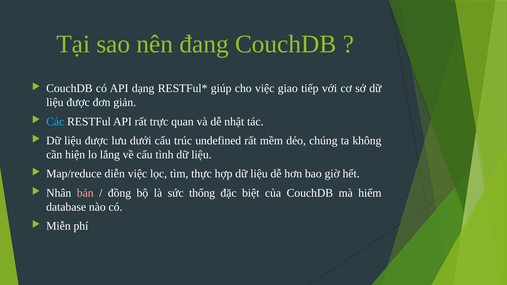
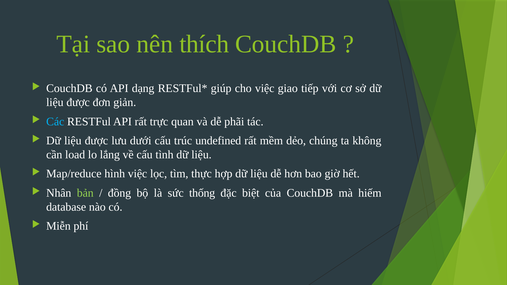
đang: đang -> thích (204, 44)
nhật: nhật -> phãi (234, 122)
hiện: hiện -> load (75, 155)
diễn: diễn -> hình (115, 174)
bản colour: pink -> light green (85, 193)
